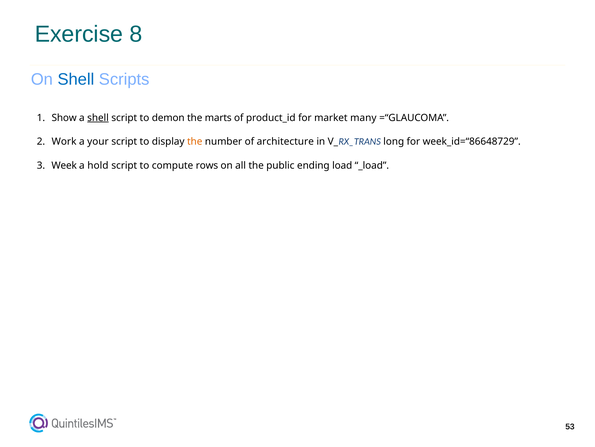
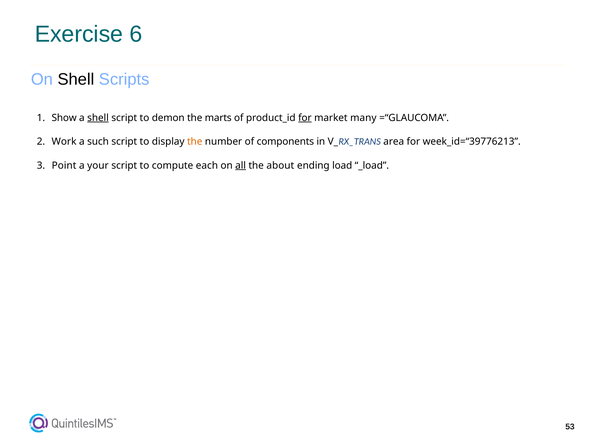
8: 8 -> 6 (136, 34)
Shell colour: blue -> black (76, 79)
for underline: none -> present (305, 118)
your: your -> such (98, 141)
architecture: architecture -> components (285, 141)
long: long -> area (394, 141)
week_id=“86648729: week_id=“86648729 -> week_id=“39776213 (472, 141)
Week: Week -> Point (64, 165)
hold: hold -> your (98, 165)
rows: rows -> each (207, 165)
all underline: none -> present (241, 165)
public: public -> about (280, 165)
